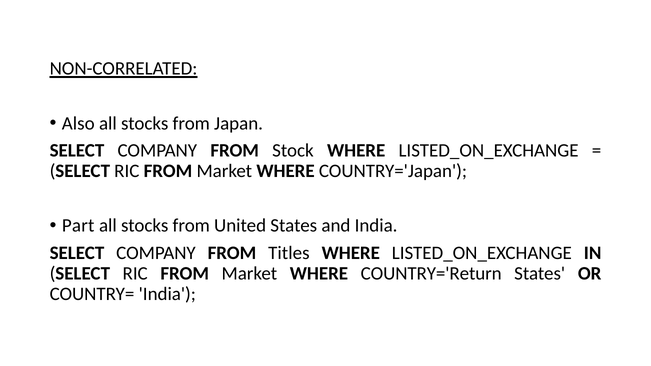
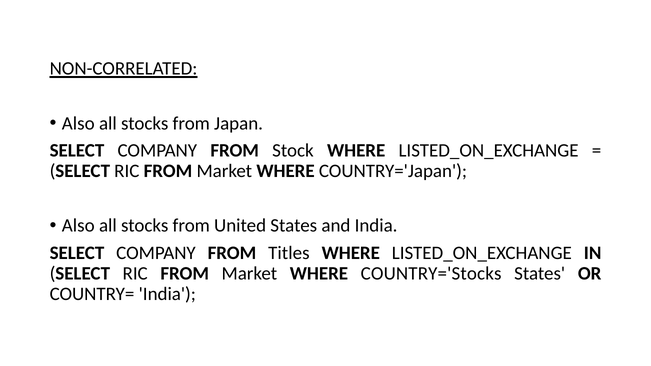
Part: Part -> Also (78, 226)
COUNTRY='Return: COUNTRY='Return -> COUNTRY='Stocks (431, 274)
